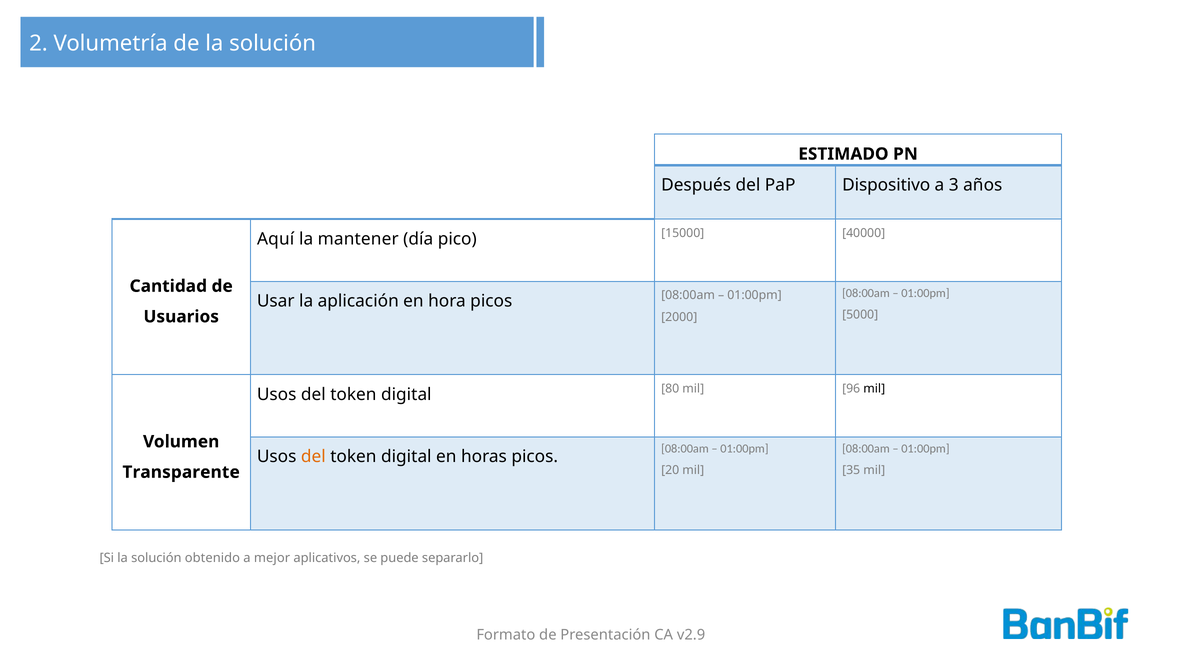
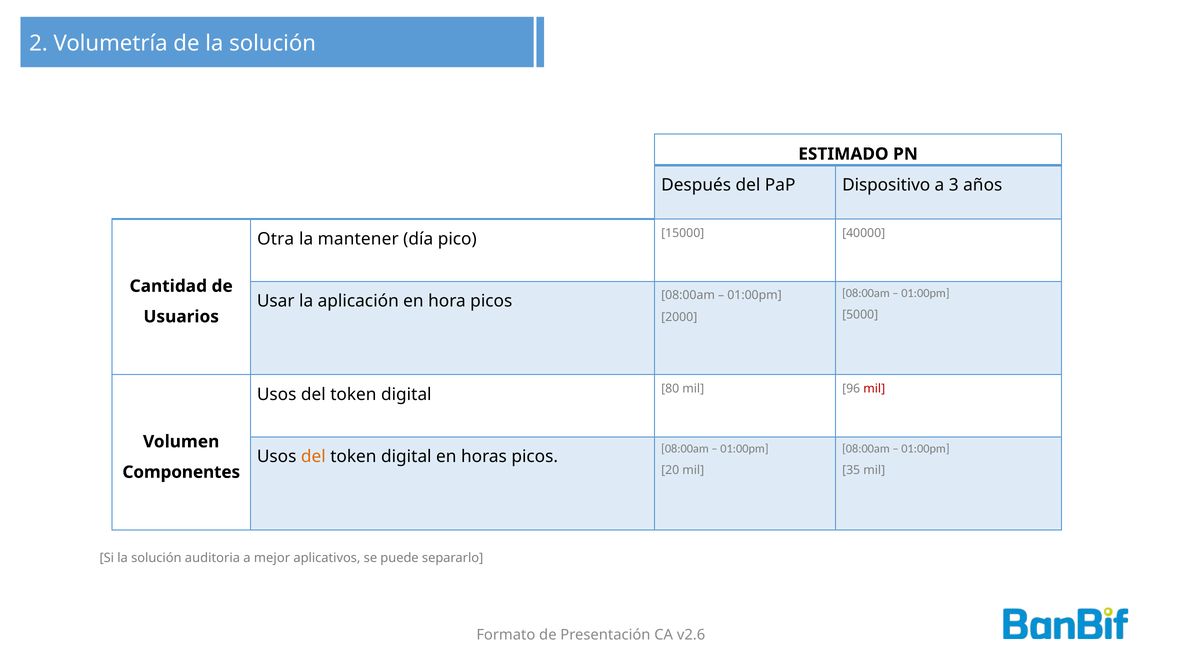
Aquí: Aquí -> Otra (276, 239)
mil colour: black -> red (874, 389)
Transparente: Transparente -> Componentes (181, 472)
obtenido: obtenido -> auditoria (212, 558)
v2.9: v2.9 -> v2.6 (691, 635)
